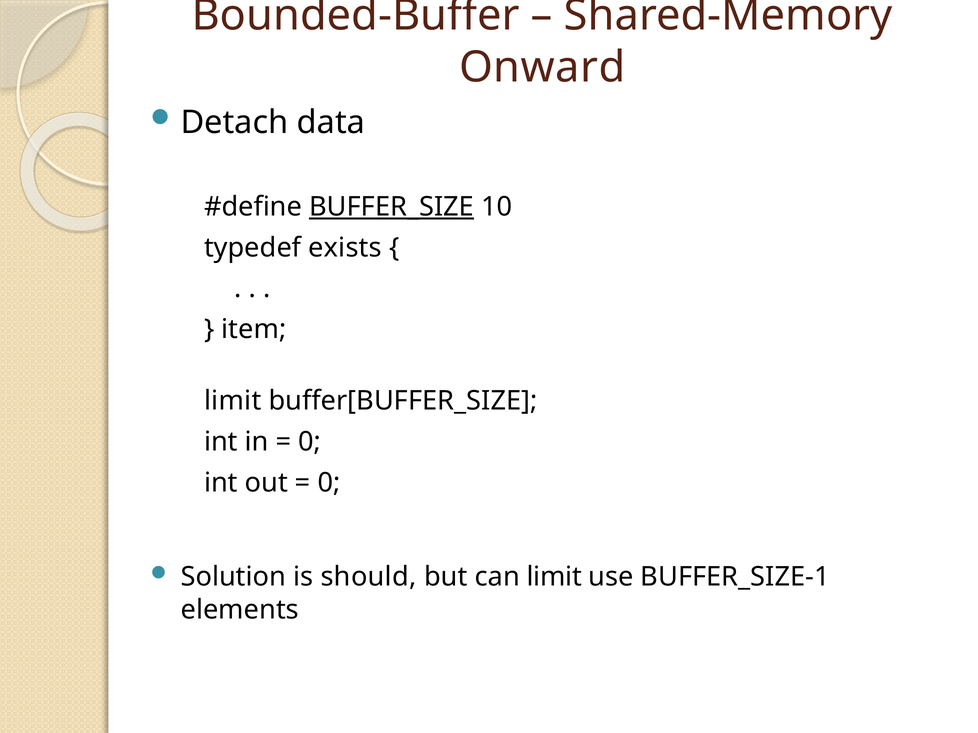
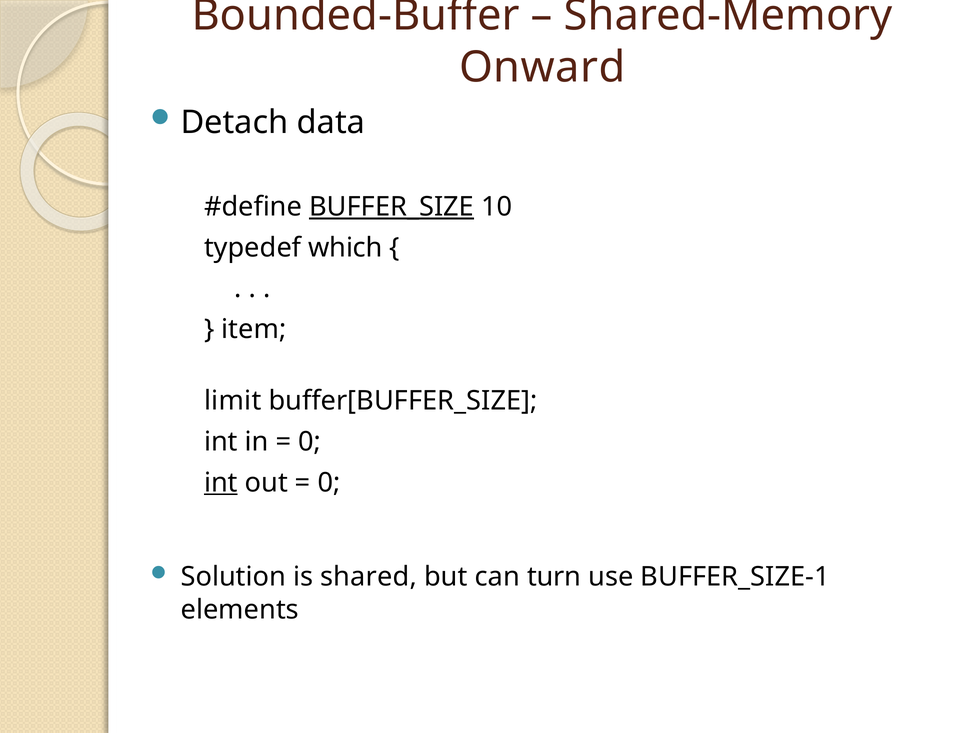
exists: exists -> which (345, 248)
int underline: none -> present (221, 483)
should: should -> shared (369, 577)
can limit: limit -> turn (554, 577)
